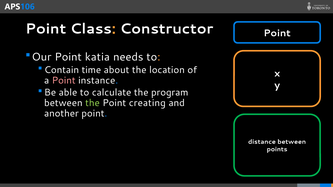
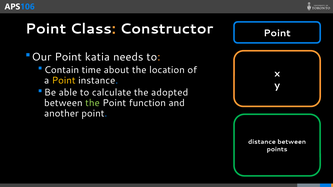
Point colour: pink -> yellow (64, 80)
program: program -> adopted (170, 93)
creating: creating -> function (147, 103)
